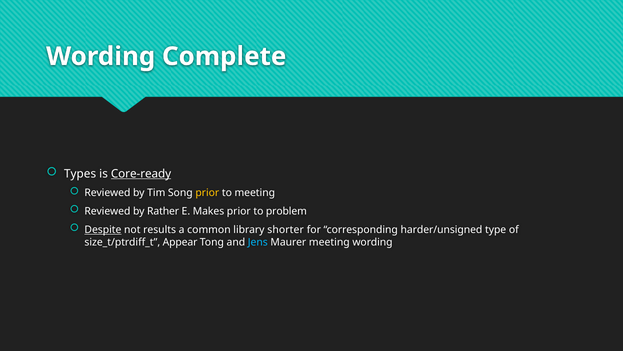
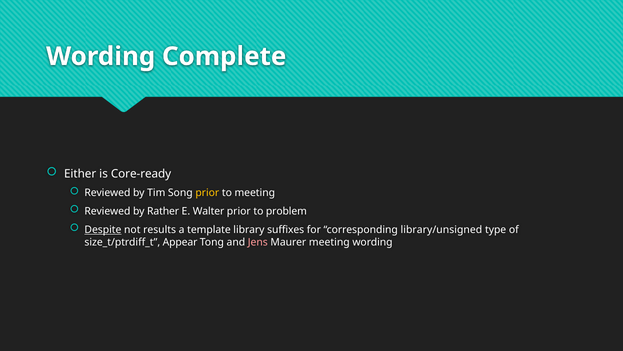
Types: Types -> Either (80, 173)
Core-ready underline: present -> none (141, 173)
Makes: Makes -> Walter (209, 211)
common: common -> template (209, 229)
shorter: shorter -> suffixes (286, 229)
harder/unsigned: harder/unsigned -> library/unsigned (441, 229)
Jens colour: light blue -> pink (258, 242)
